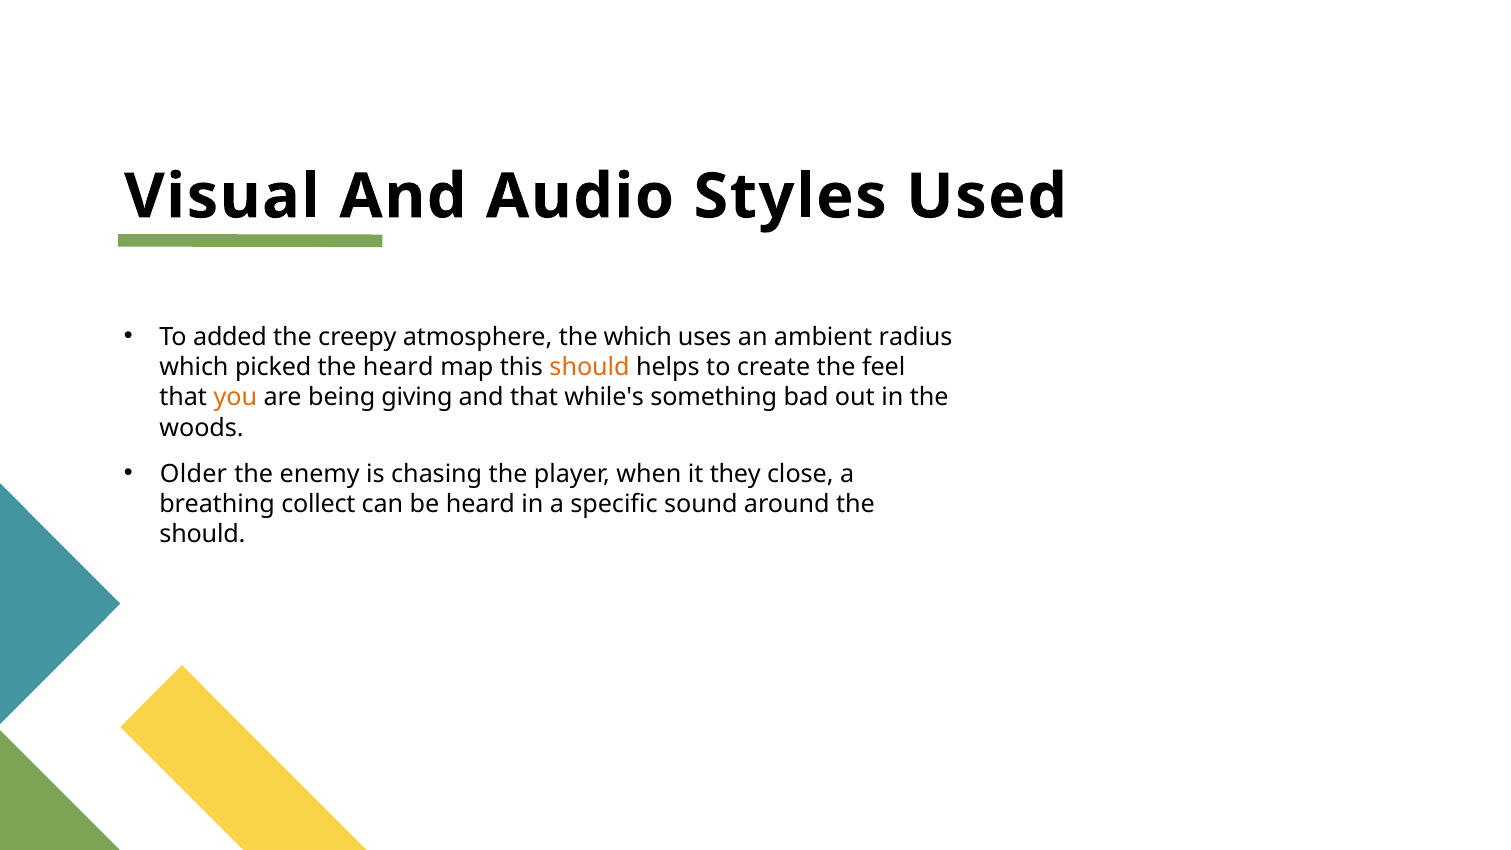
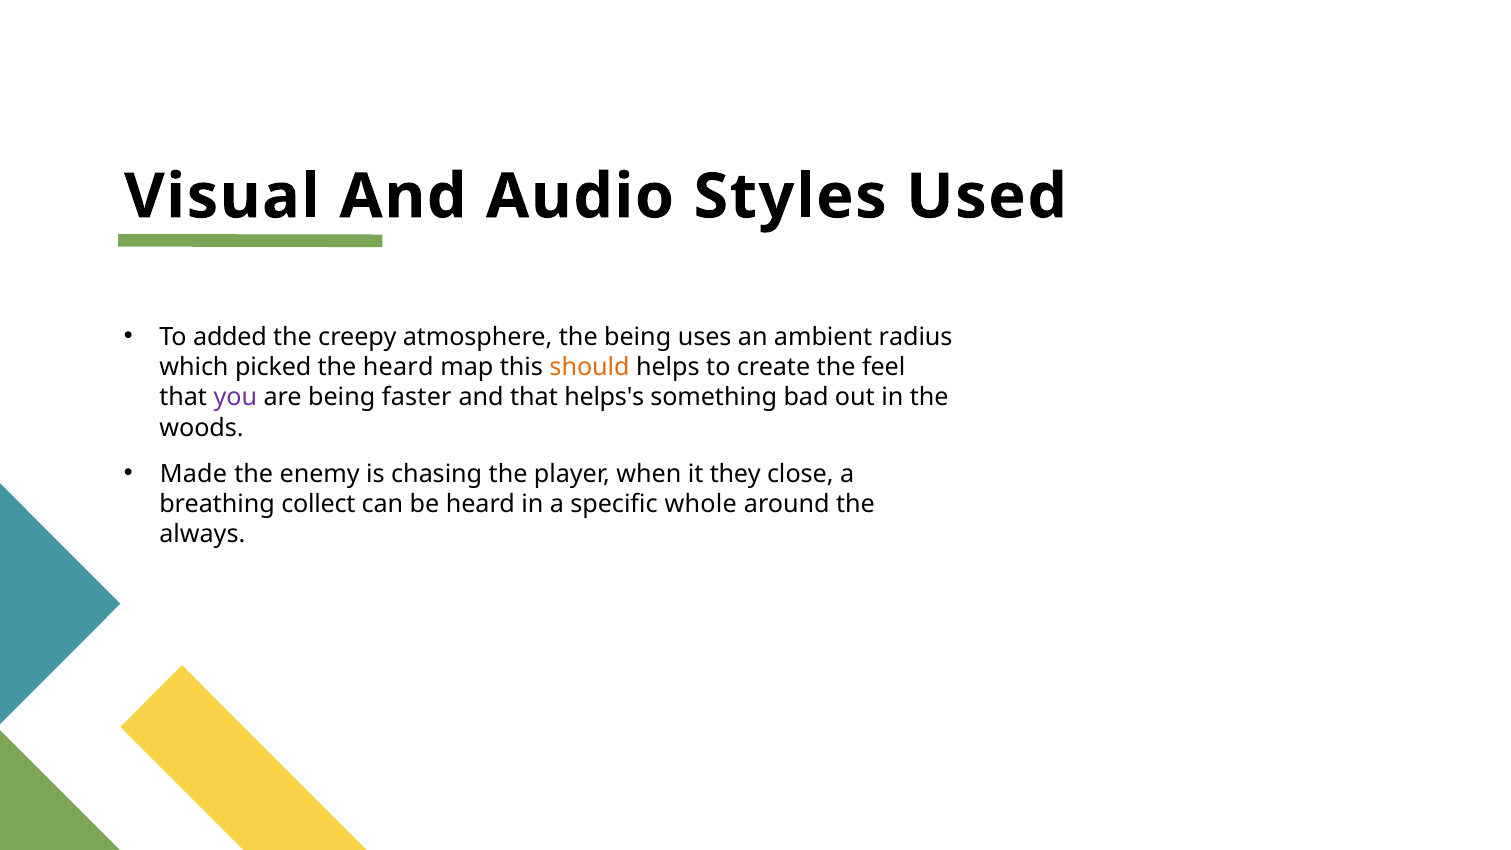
the which: which -> being (638, 337)
you colour: orange -> purple (235, 398)
giving: giving -> faster (417, 398)
while's: while's -> helps's (604, 398)
Older: Older -> Made (193, 474)
sound: sound -> whole (701, 504)
should: should -> always (202, 534)
